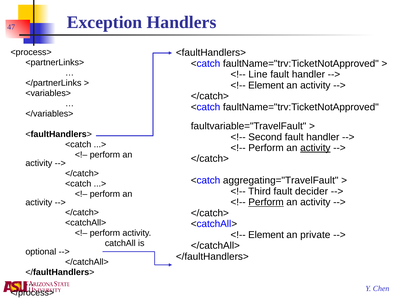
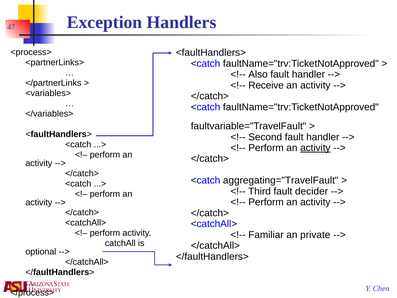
Line: Line -> Also (258, 74)
Element: Element -> Receive (266, 85)
Perform underline: present -> none (266, 202)
Element: Element -> Familiar (266, 235)
